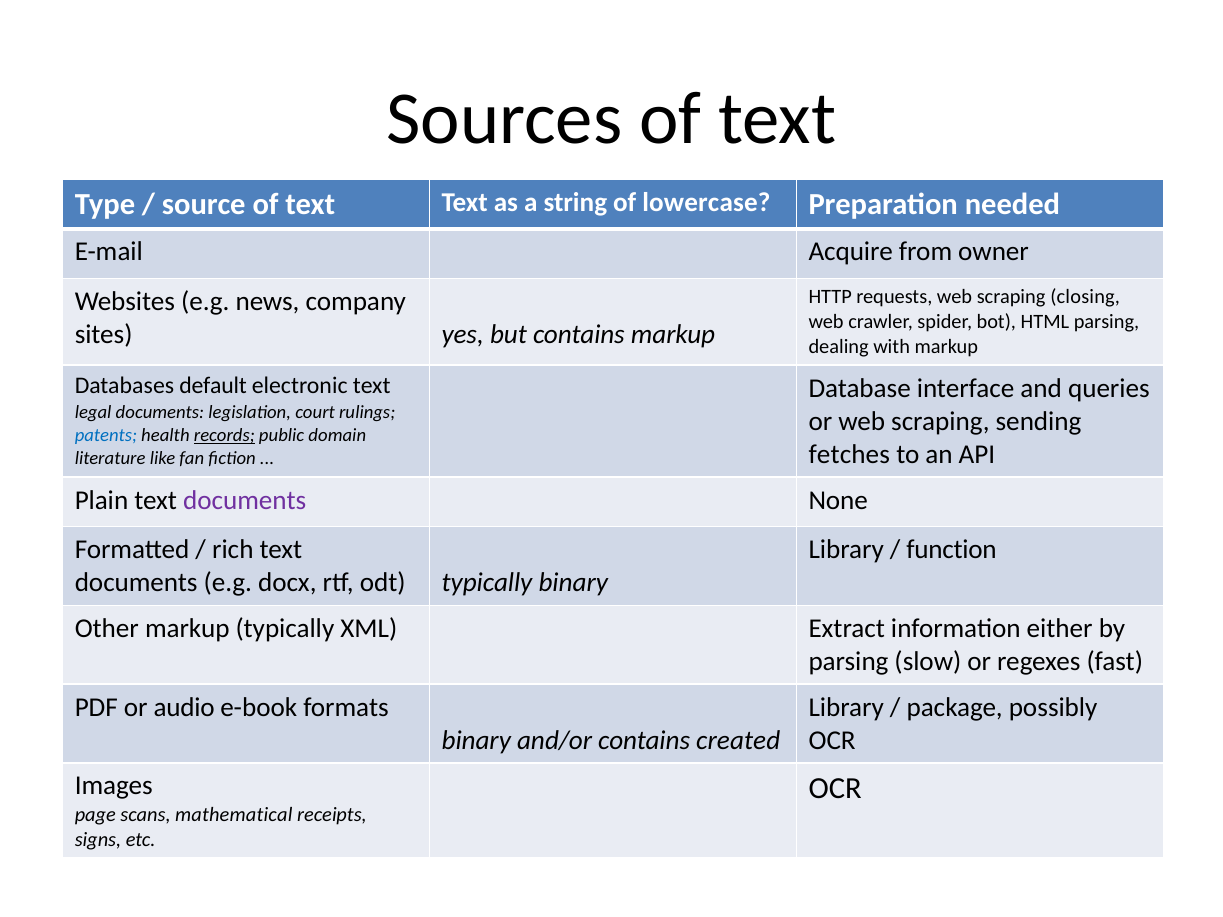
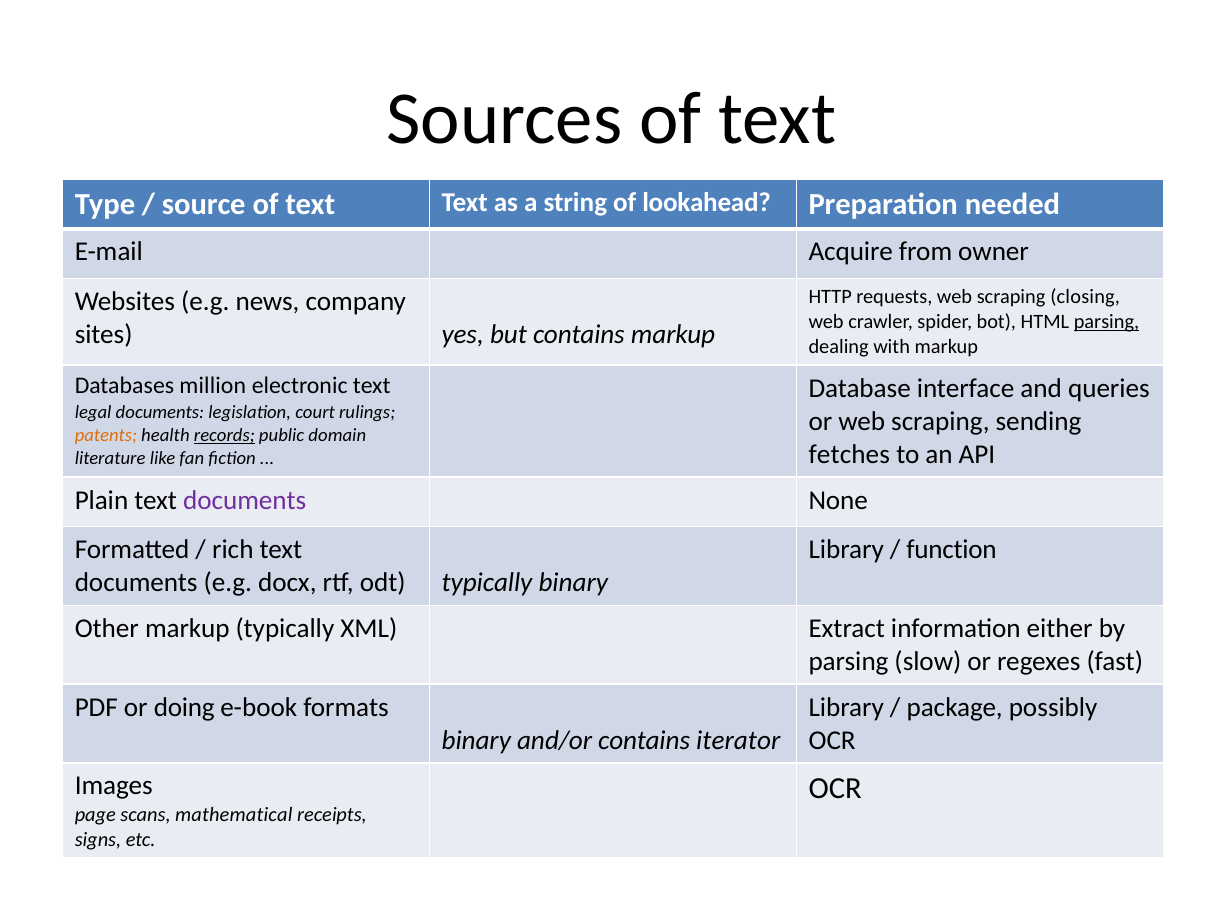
lowercase: lowercase -> lookahead (707, 202)
parsing underline: none -> present (1106, 322)
default: default -> million (213, 386)
patents colour: blue -> orange (106, 435)
audio: audio -> doing (184, 707)
created: created -> iterator (738, 741)
